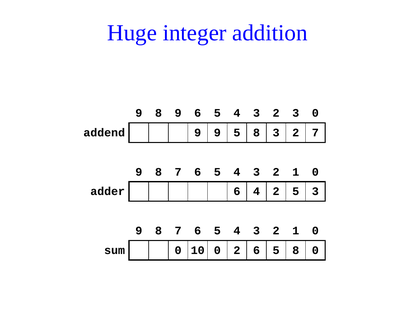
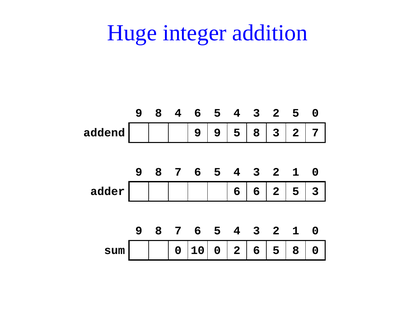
8 9: 9 -> 4 (178, 113)
3 2 3: 3 -> 5 (296, 113)
6 4: 4 -> 6 (257, 192)
